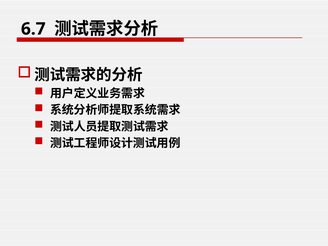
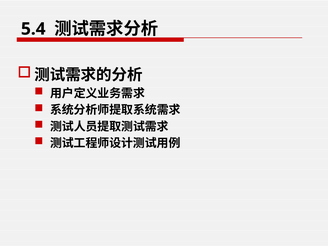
6.7: 6.7 -> 5.4 (33, 29)
